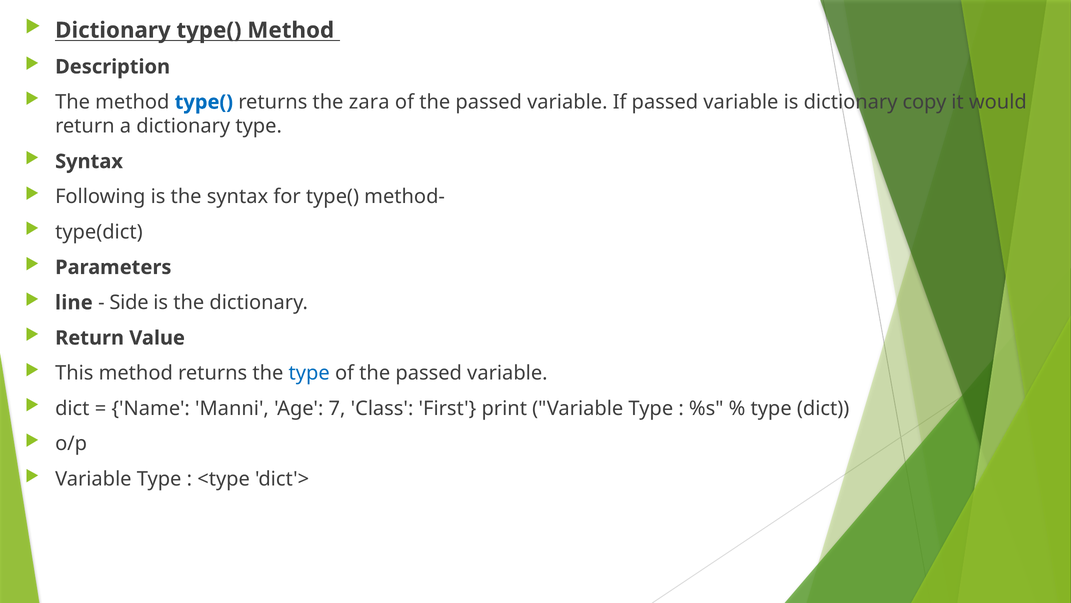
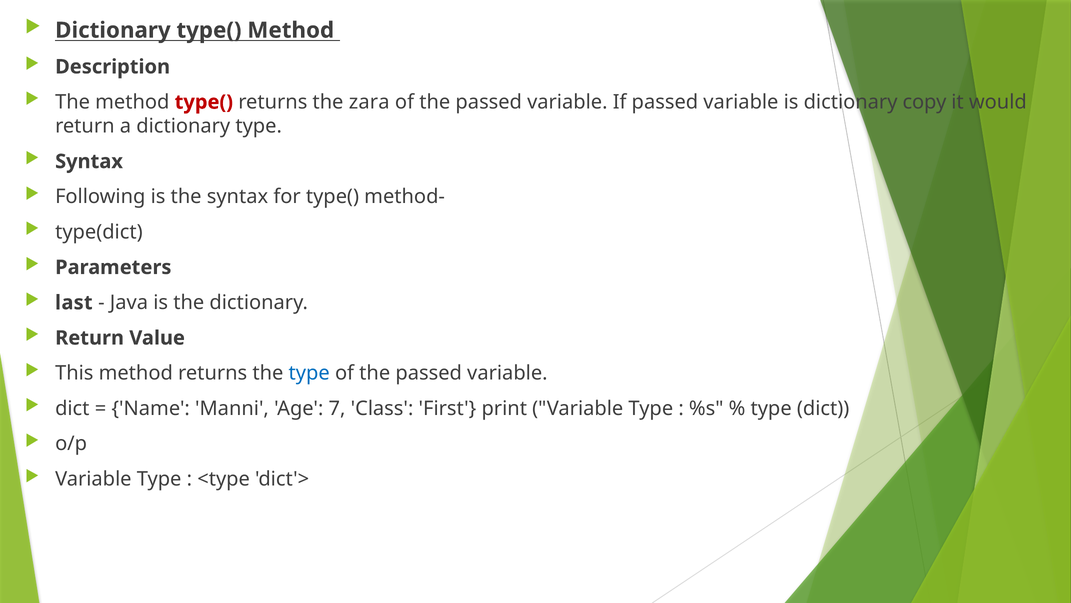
type( colour: blue -> red (204, 102)
line: line -> last (74, 302)
Side: Side -> Java (129, 302)
